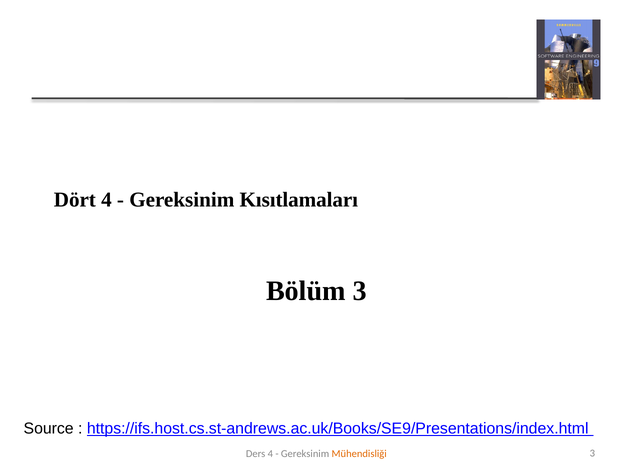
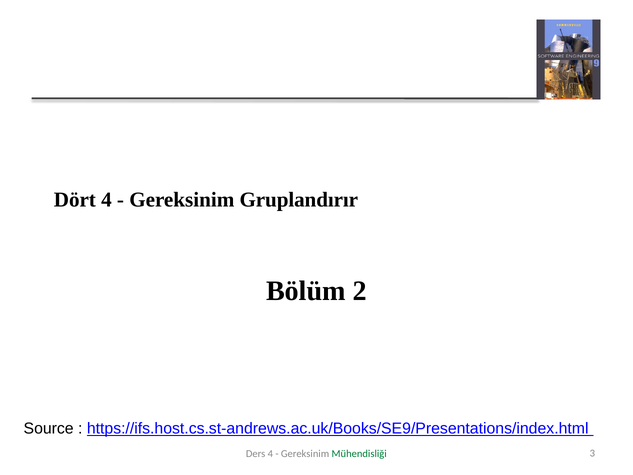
Kısıtlamaları: Kısıtlamaları -> Gruplandırır (299, 200)
Bölüm 3: 3 -> 2 (360, 291)
Mühendisliği colour: orange -> green (359, 453)
